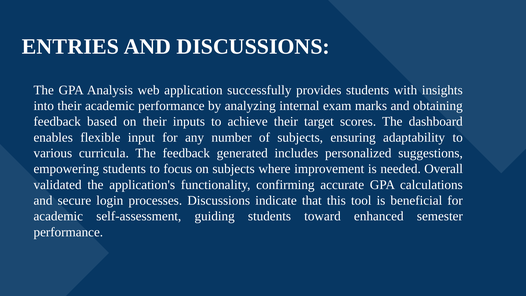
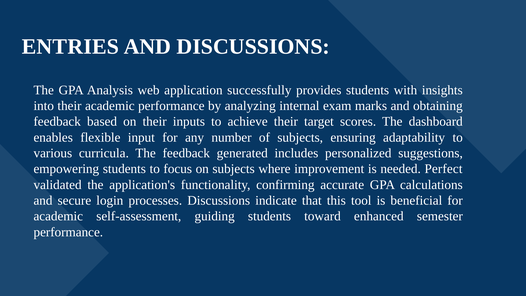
Overall: Overall -> Perfect (443, 169)
